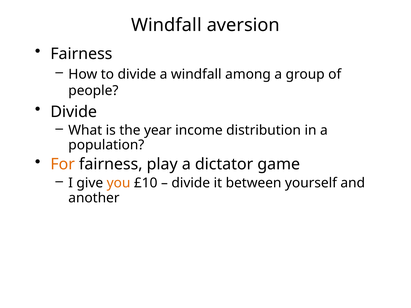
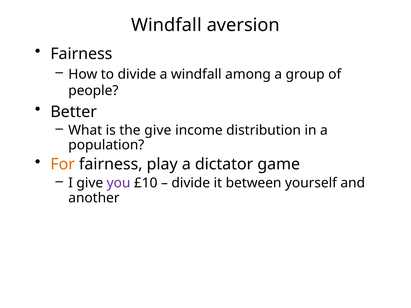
Divide: Divide -> Better (74, 112)
the year: year -> give (158, 130)
you colour: orange -> purple (119, 183)
